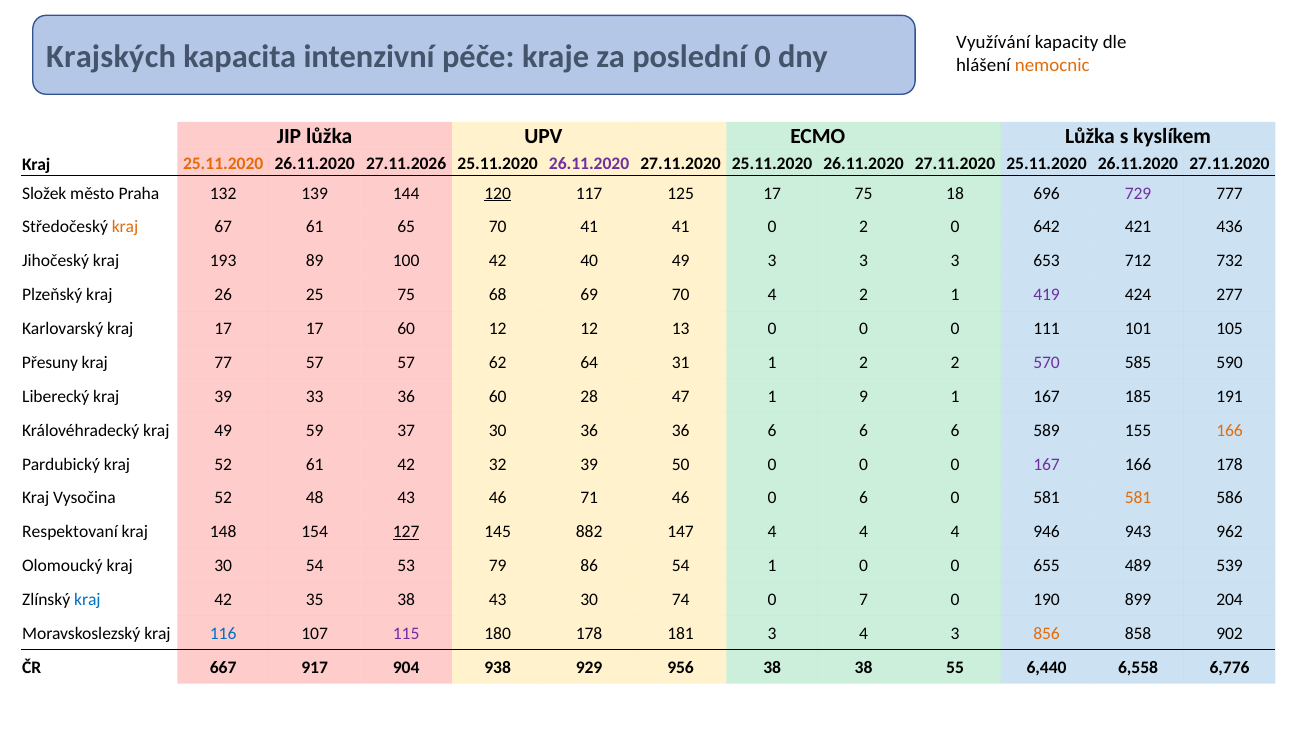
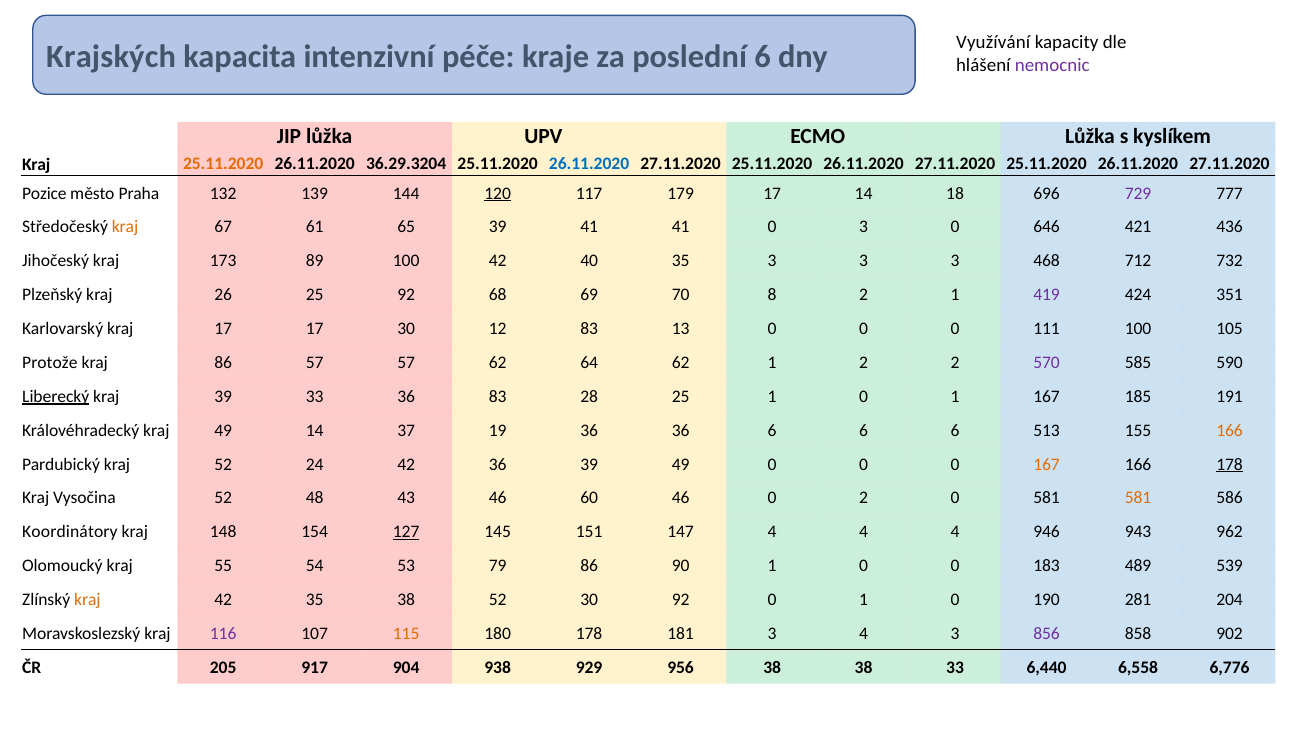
poslední 0: 0 -> 6 (763, 57)
nemocnic colour: orange -> purple (1052, 65)
27.11.2026: 27.11.2026 -> 36.29.3204 (406, 164)
26.11.2020 colour: purple -> blue (589, 164)
Složek: Složek -> Pozice (44, 193)
125: 125 -> 179 (681, 193)
17 75: 75 -> 14 (864, 193)
65 70: 70 -> 39 (498, 227)
0 2: 2 -> 3 (864, 227)
642: 642 -> 646 (1047, 227)
193: 193 -> 173 (223, 261)
40 49: 49 -> 35 (681, 261)
653: 653 -> 468 (1047, 261)
25 75: 75 -> 92 (406, 295)
70 4: 4 -> 8 (772, 295)
277: 277 -> 351 (1230, 295)
17 60: 60 -> 30 (406, 329)
12 12: 12 -> 83 (589, 329)
111 101: 101 -> 100 (1138, 329)
Přesuny: Přesuny -> Protože (50, 363)
kraj 77: 77 -> 86 (223, 363)
64 31: 31 -> 62 (681, 363)
Liberecký underline: none -> present (56, 397)
36 60: 60 -> 83 (498, 397)
28 47: 47 -> 25 (681, 397)
9: 9 -> 0 (864, 397)
49 59: 59 -> 14 (315, 431)
37 30: 30 -> 19 (498, 431)
589: 589 -> 513 (1047, 431)
52 61: 61 -> 24 (315, 465)
42 32: 32 -> 36 (498, 465)
39 50: 50 -> 49 (681, 465)
167 colour: purple -> orange (1047, 465)
178 underline: none -> present (1230, 465)
71: 71 -> 60 (589, 498)
0 6: 6 -> 2 (864, 498)
Respektovaní: Respektovaní -> Koordinátory (70, 532)
882: 882 -> 151 (589, 532)
kraj 30: 30 -> 55 (223, 566)
86 54: 54 -> 90 (681, 566)
655: 655 -> 183 (1047, 566)
kraj colour: blue -> orange (87, 600)
38 43: 43 -> 52 (498, 600)
30 74: 74 -> 92 (681, 600)
7: 7 -> 1 (864, 600)
899: 899 -> 281 (1138, 600)
116 colour: blue -> purple (223, 634)
115 colour: purple -> orange (406, 634)
856 colour: orange -> purple (1047, 634)
667: 667 -> 205 (223, 668)
38 55: 55 -> 33 (955, 668)
